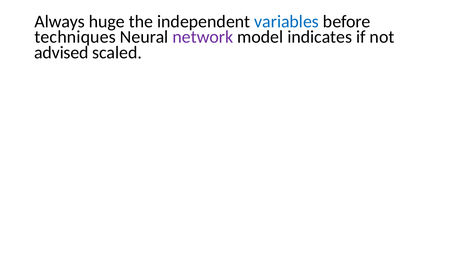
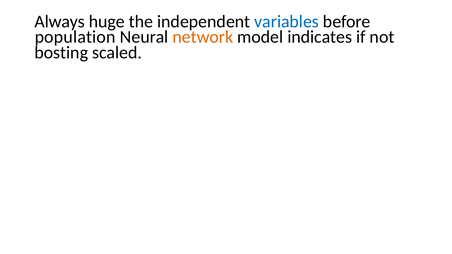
techniques: techniques -> population (75, 37)
network colour: purple -> orange (203, 37)
advised: advised -> bosting (61, 53)
